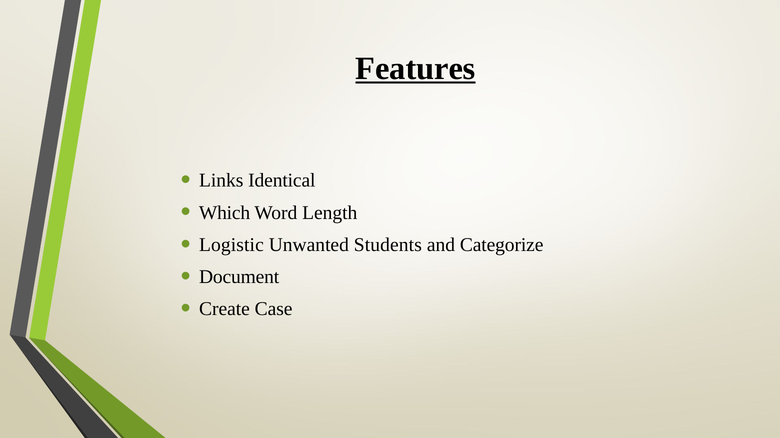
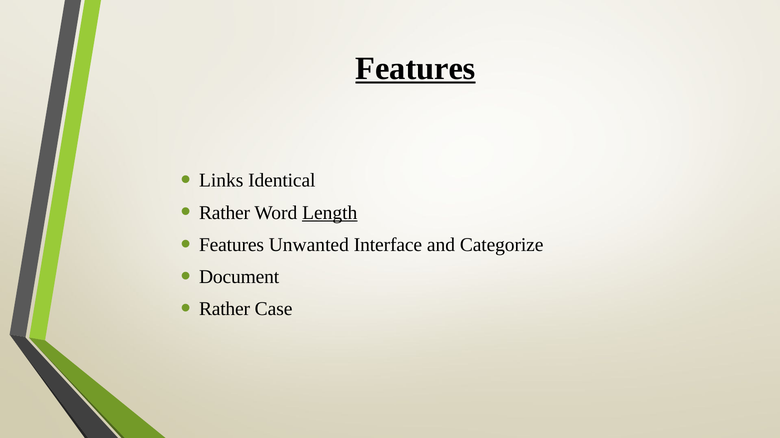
Which: Which -> Rather (225, 213)
Length underline: none -> present (330, 213)
Logistic: Logistic -> Features (232, 245)
Students: Students -> Interface (388, 245)
Create: Create -> Rather (225, 309)
